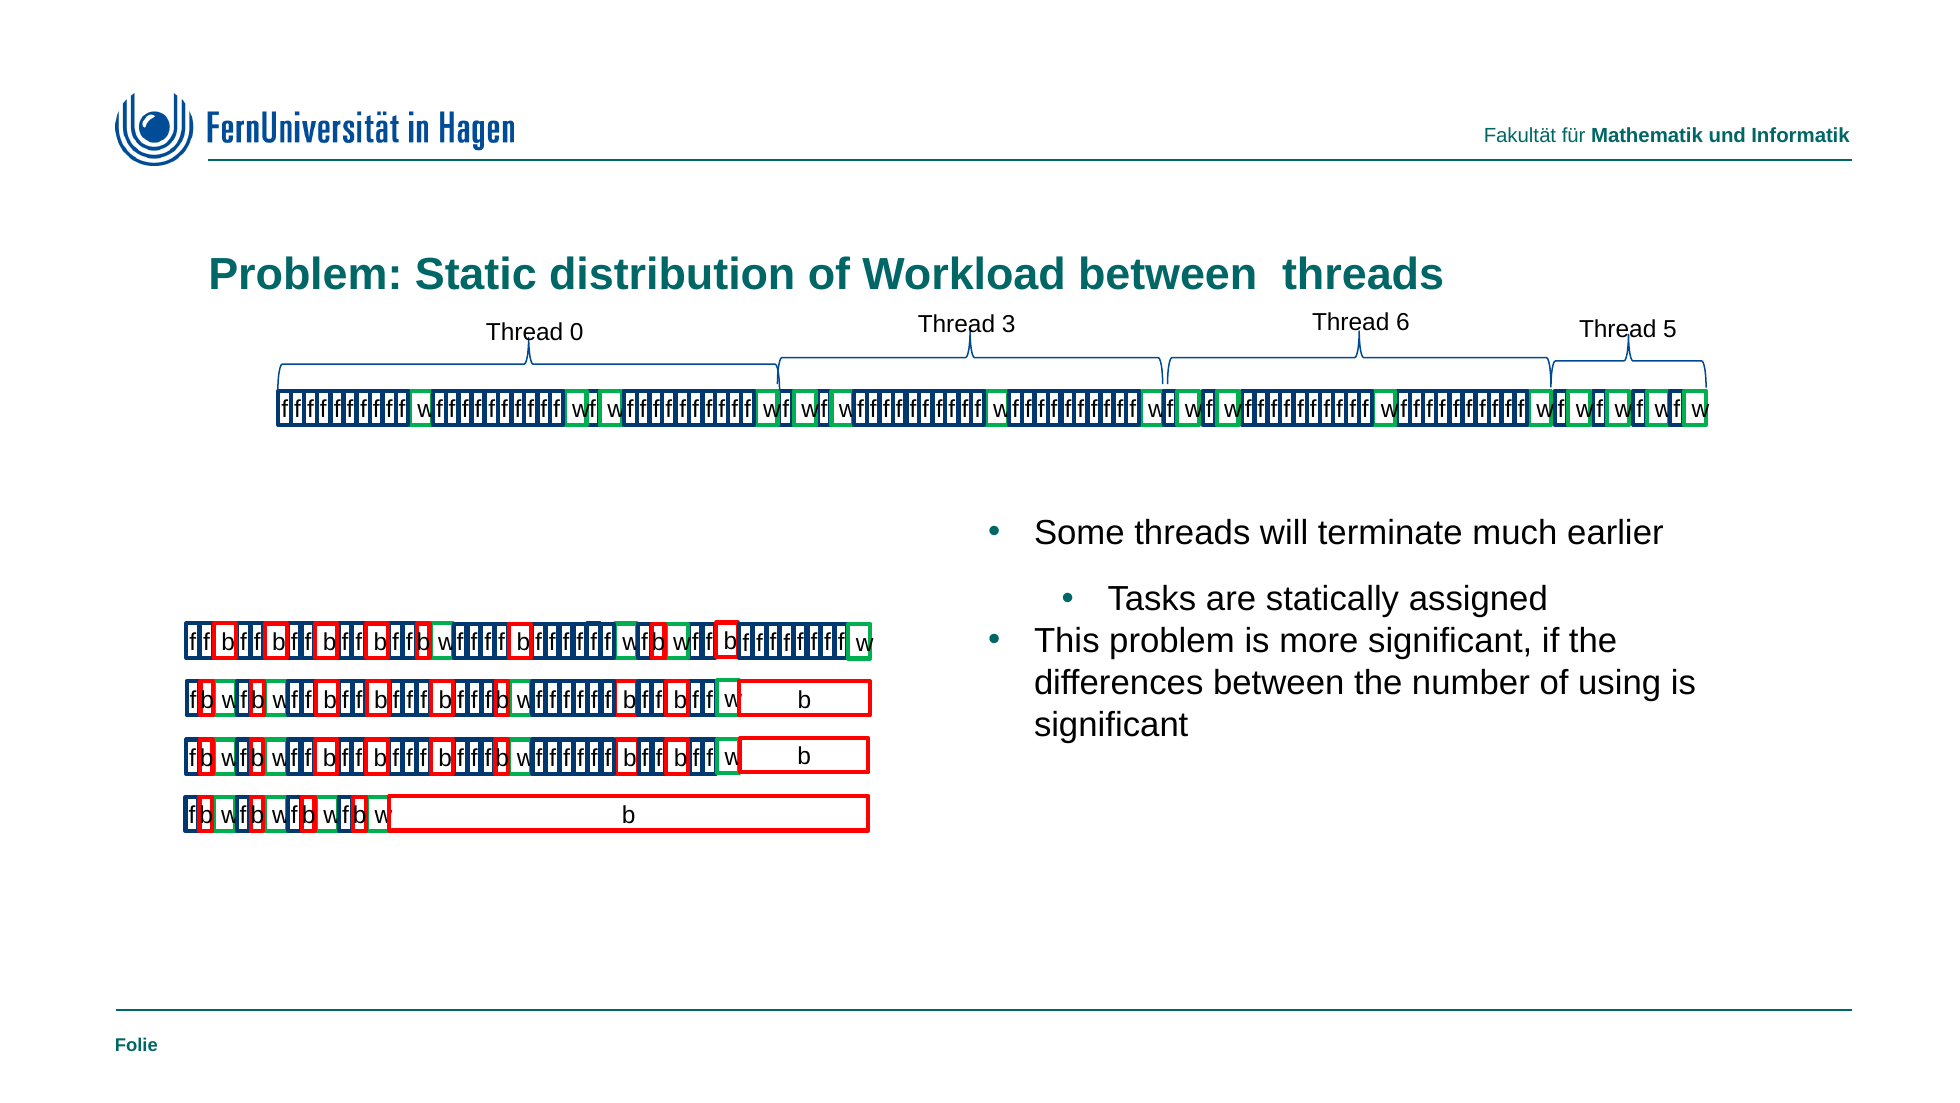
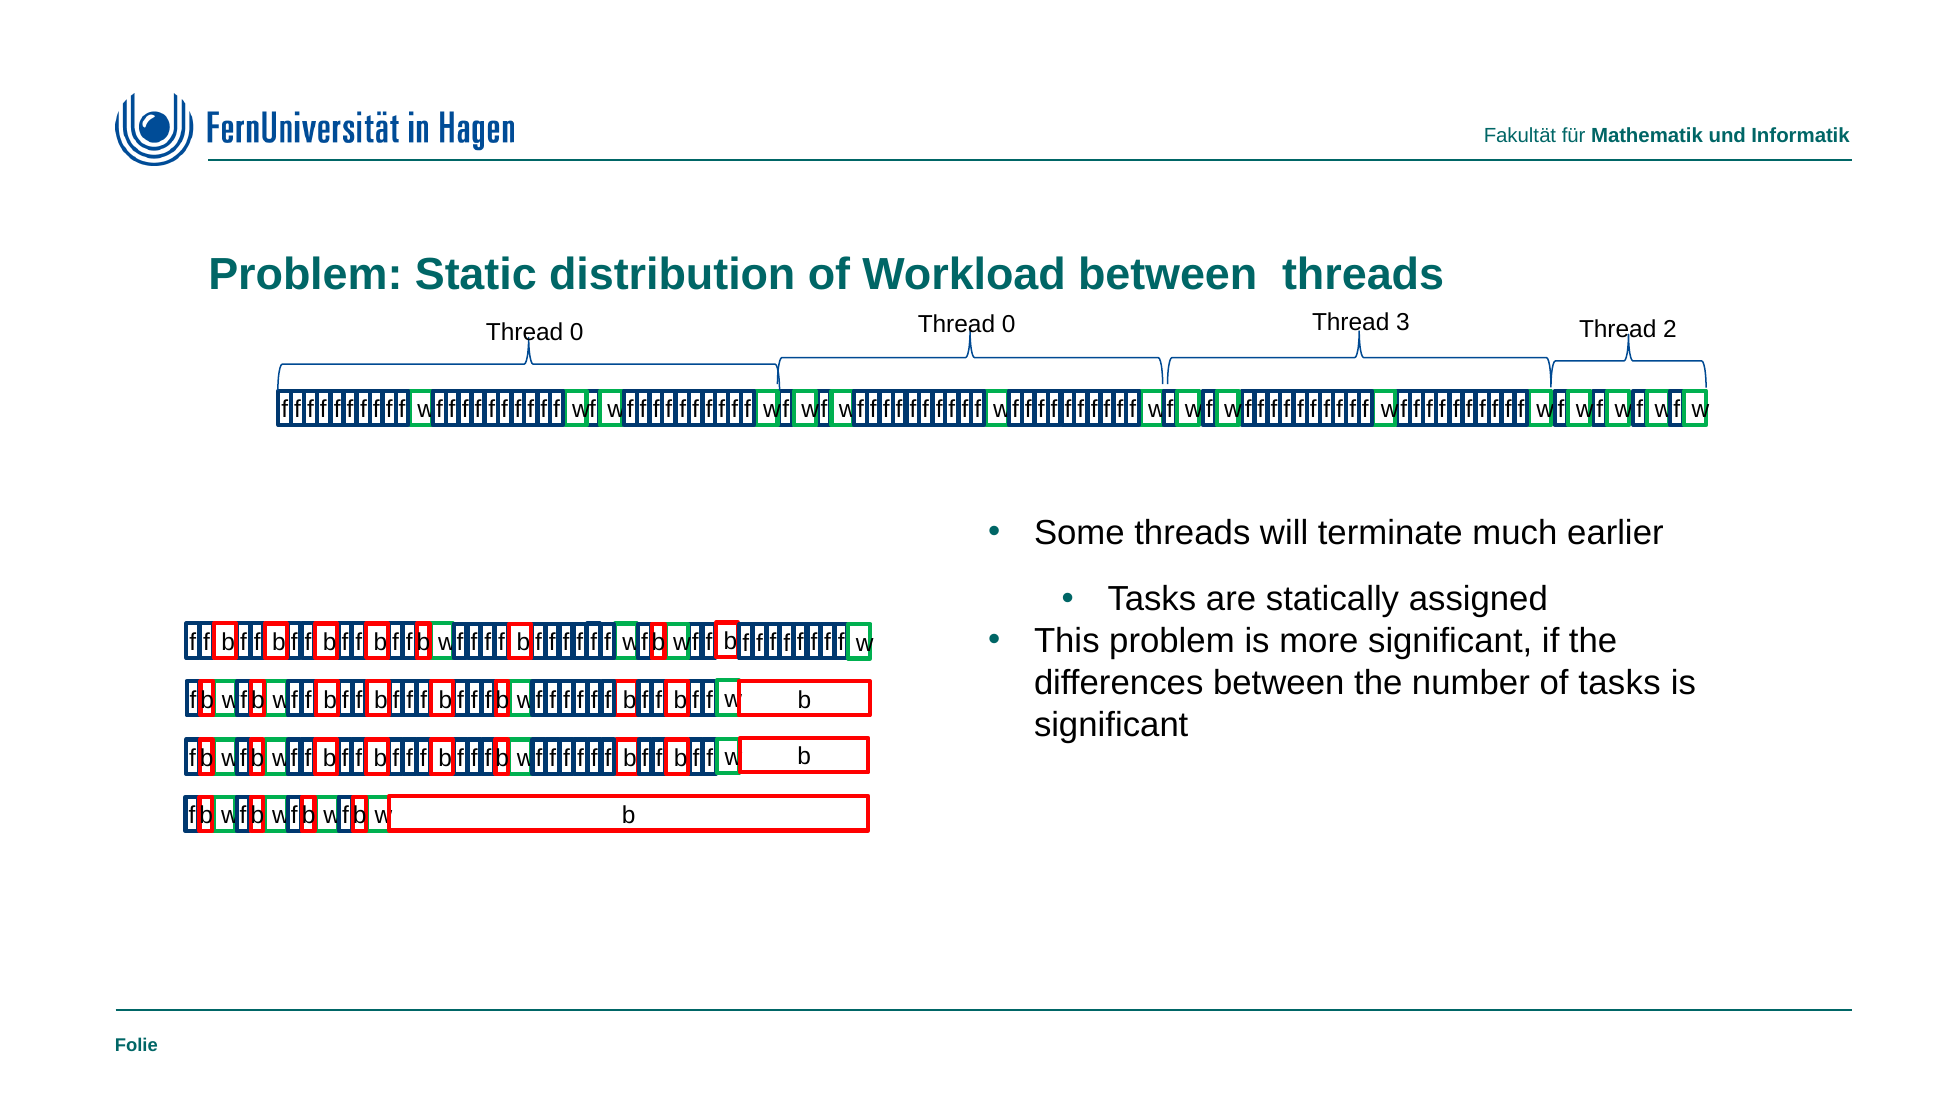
3: 3 -> 0 (1009, 324)
6: 6 -> 3 (1403, 323)
5: 5 -> 2 (1670, 329)
of using: using -> tasks (1619, 683)
